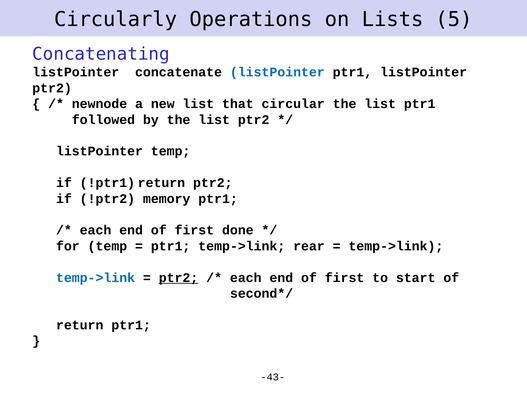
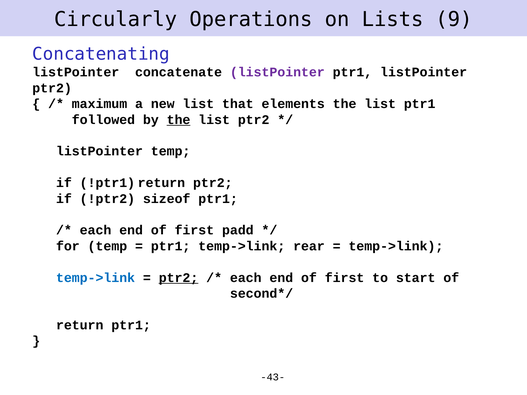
5: 5 -> 9 (454, 20)
listPointer colour: blue -> purple (277, 72)
newnode: newnode -> maximum (99, 104)
circular: circular -> elements (293, 104)
the underline: none -> present (179, 120)
memory: memory -> sizeof (167, 199)
done: done -> padd (238, 230)
